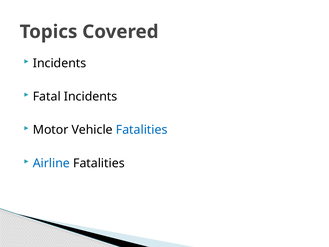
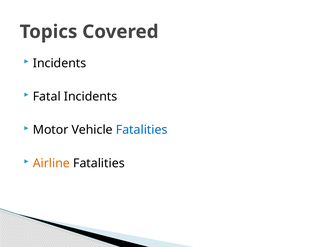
Airline colour: blue -> orange (51, 163)
